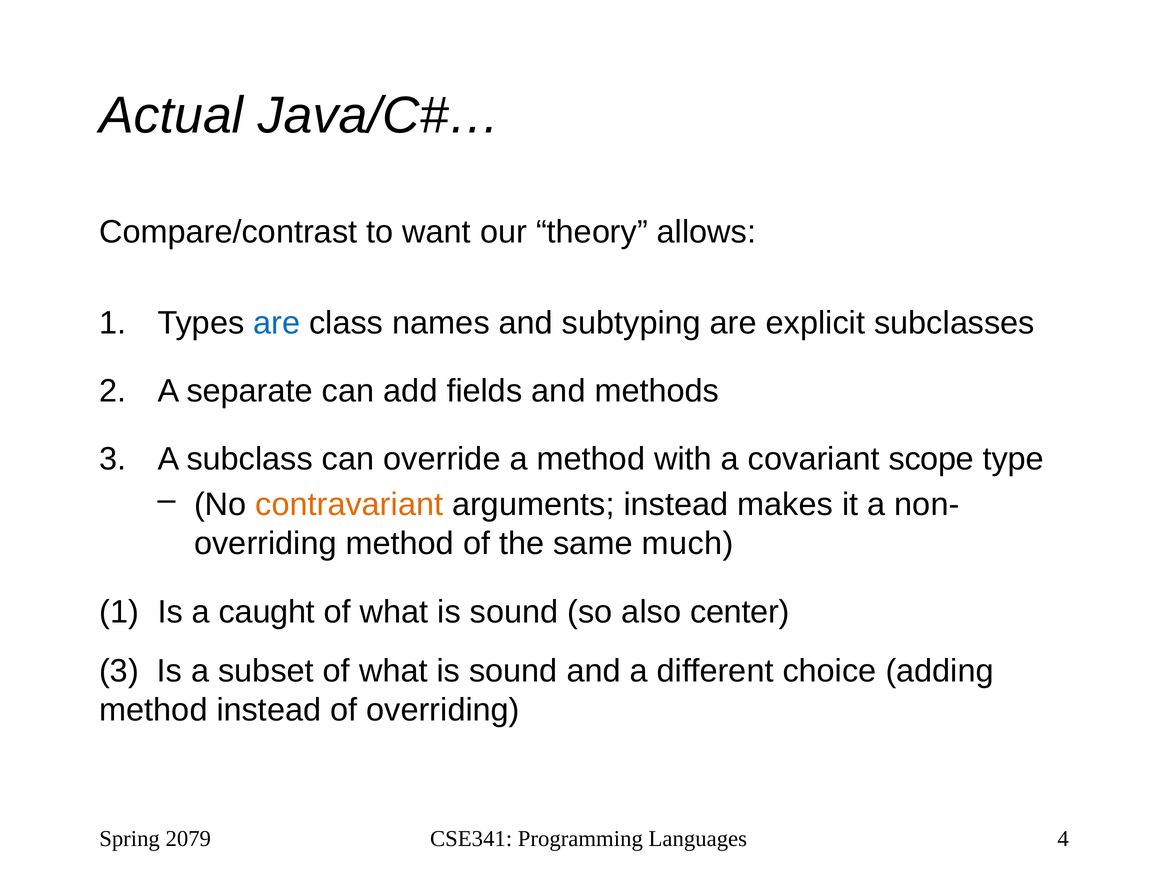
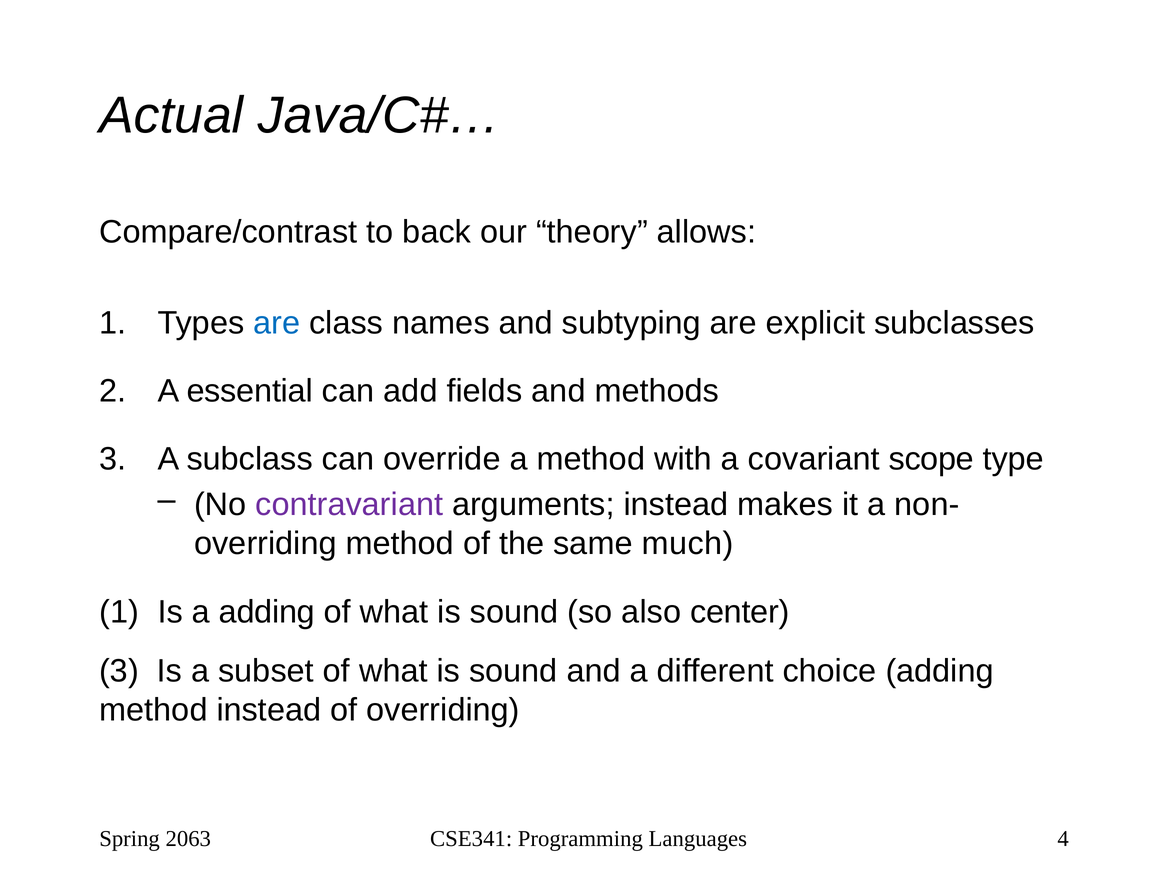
want: want -> back (437, 232)
separate: separate -> essential (250, 391)
contravariant colour: orange -> purple (349, 505)
a caught: caught -> adding (267, 612)
2079: 2079 -> 2063 (188, 839)
